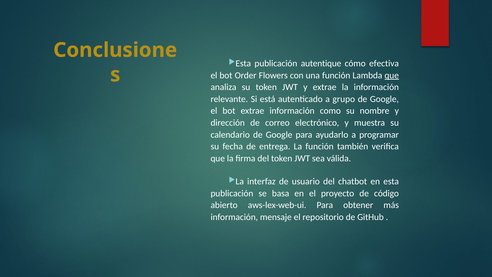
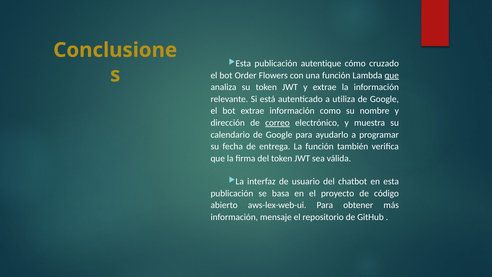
efectiva: efectiva -> cruzado (384, 63)
grupo: grupo -> utiliza (344, 99)
correo underline: none -> present (277, 123)
